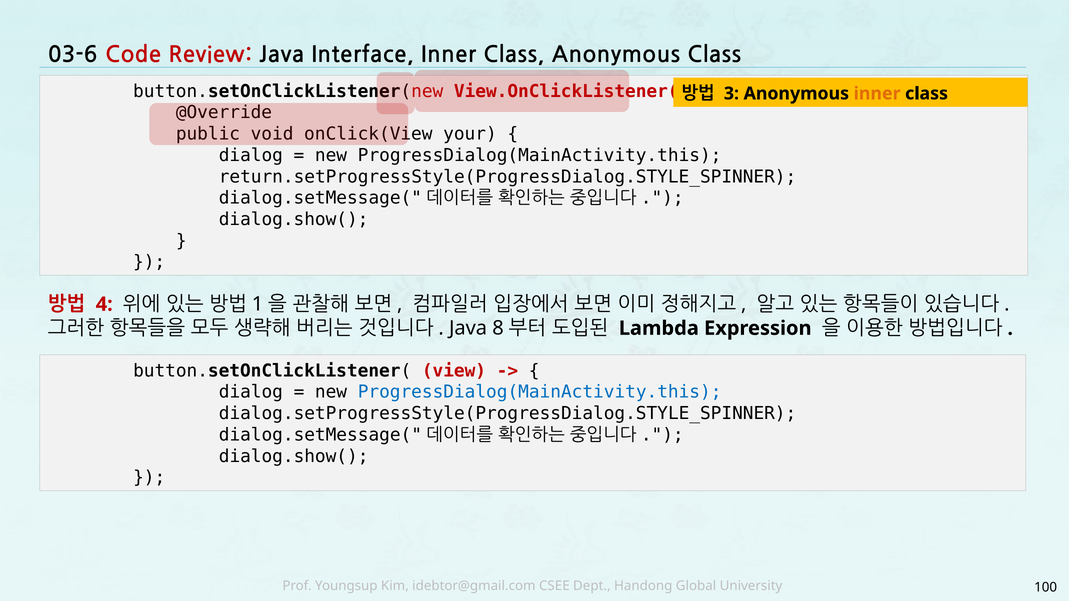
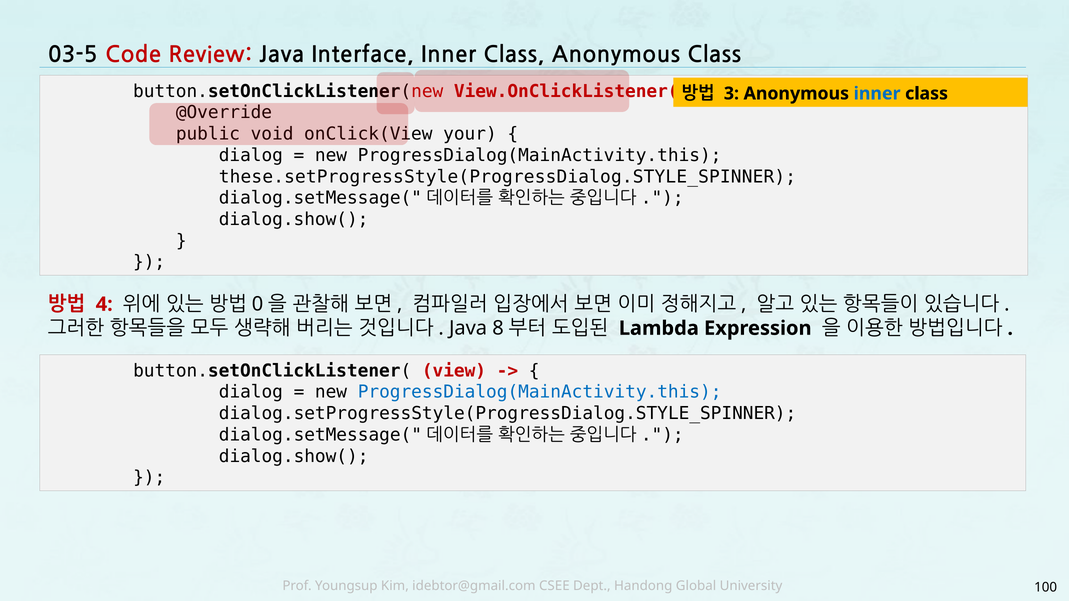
03-6: 03-6 -> 03-5 (73, 55)
inner colour: orange -> blue (877, 94)
return.setProgressStyle(ProgressDialog.STYLE_SPINNER: return.setProgressStyle(ProgressDialog.STYLE_SPINNER -> these.setProgressStyle(ProgressDialog.STYLE_SPINNER (507, 177)
1: 1 -> 0 (258, 304)
